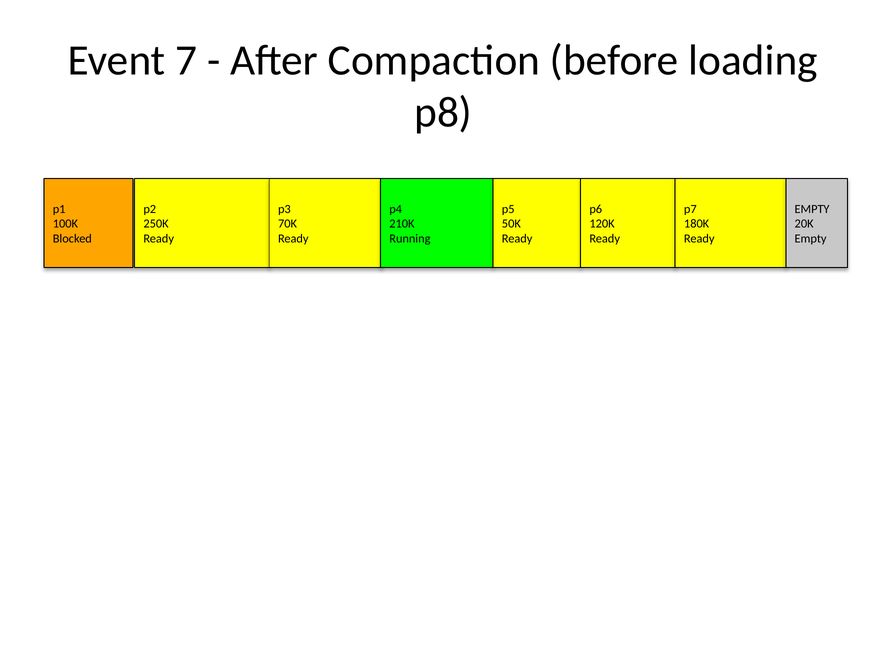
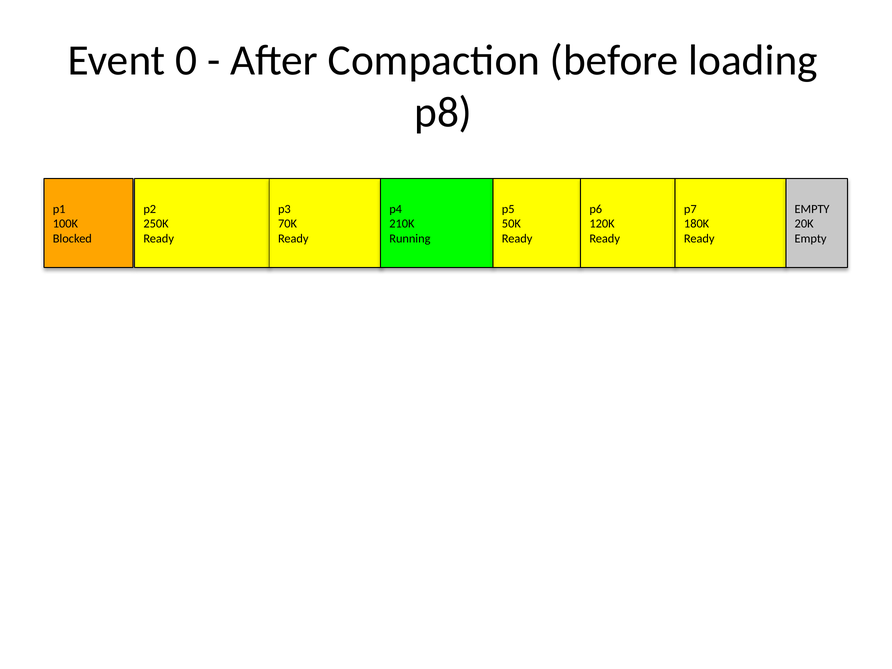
7: 7 -> 0 (186, 60)
